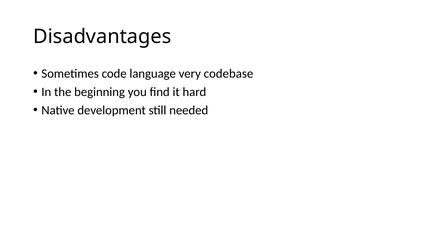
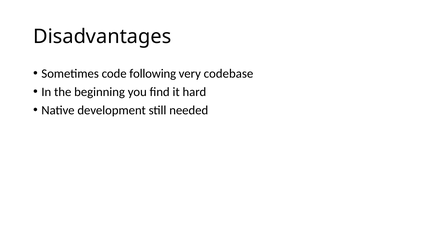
language: language -> following (153, 74)
